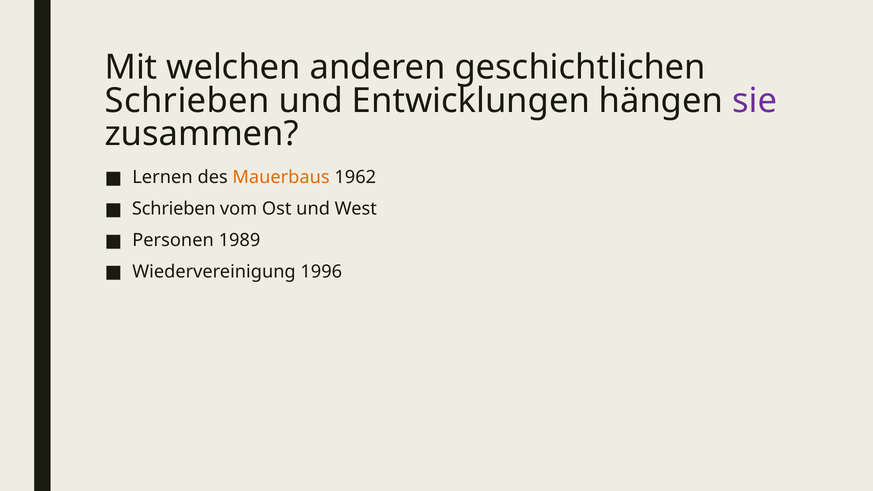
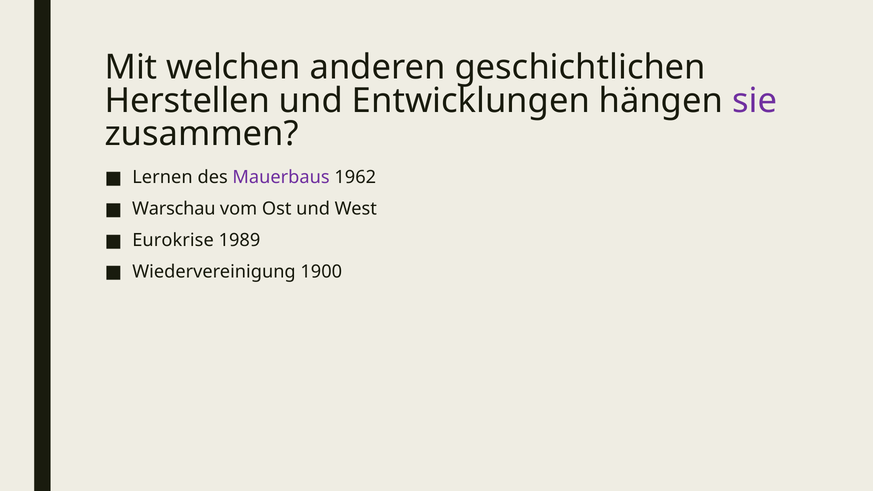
Schrieben: Schrieben -> Herstellen (187, 101)
Mauerbaus colour: orange -> purple (281, 177)
Schrieben: Schrieben -> Warschau (174, 209)
Personen: Personen -> Eurokrise (173, 240)
1996: 1996 -> 1900 (321, 272)
